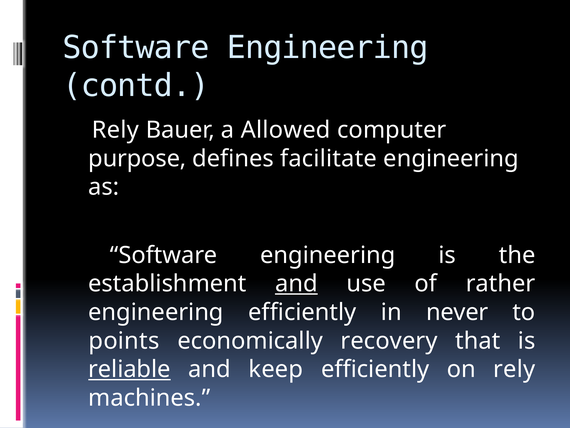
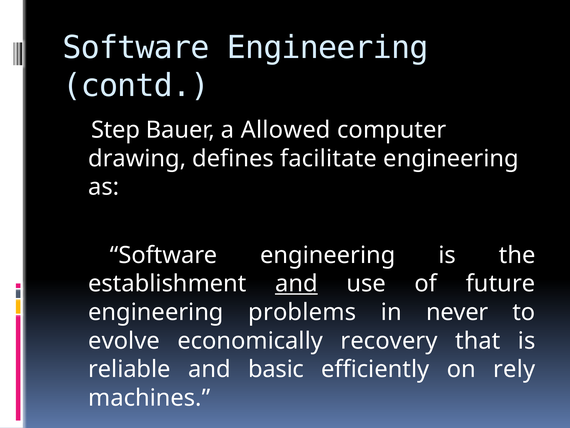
Rely: Rely -> Step (116, 130)
purpose: purpose -> drawing (137, 158)
rather: rather -> future (501, 283)
engineering efficiently: efficiently -> problems (302, 312)
points: points -> evolve (124, 340)
reliable underline: present -> none (129, 369)
keep: keep -> basic (276, 369)
